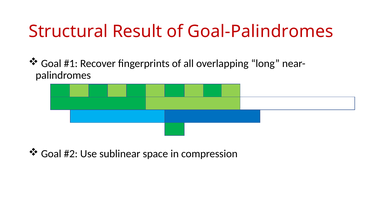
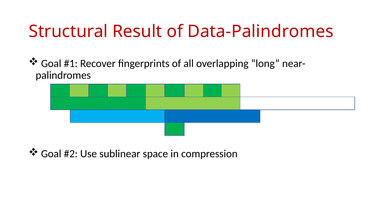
Goal-Palindromes: Goal-Palindromes -> Data-Palindromes (260, 32)
